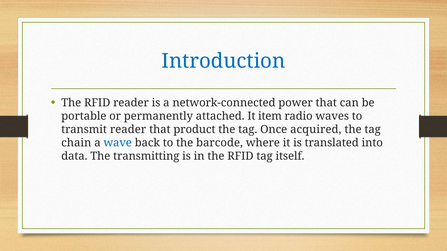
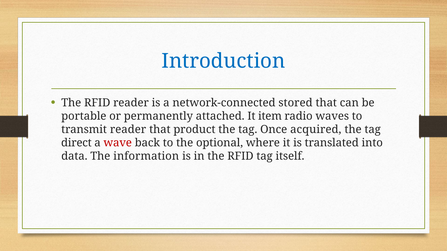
power: power -> stored (296, 103)
chain: chain -> direct (76, 143)
wave colour: blue -> red (118, 143)
barcode: barcode -> optional (220, 143)
transmitting: transmitting -> information (146, 157)
